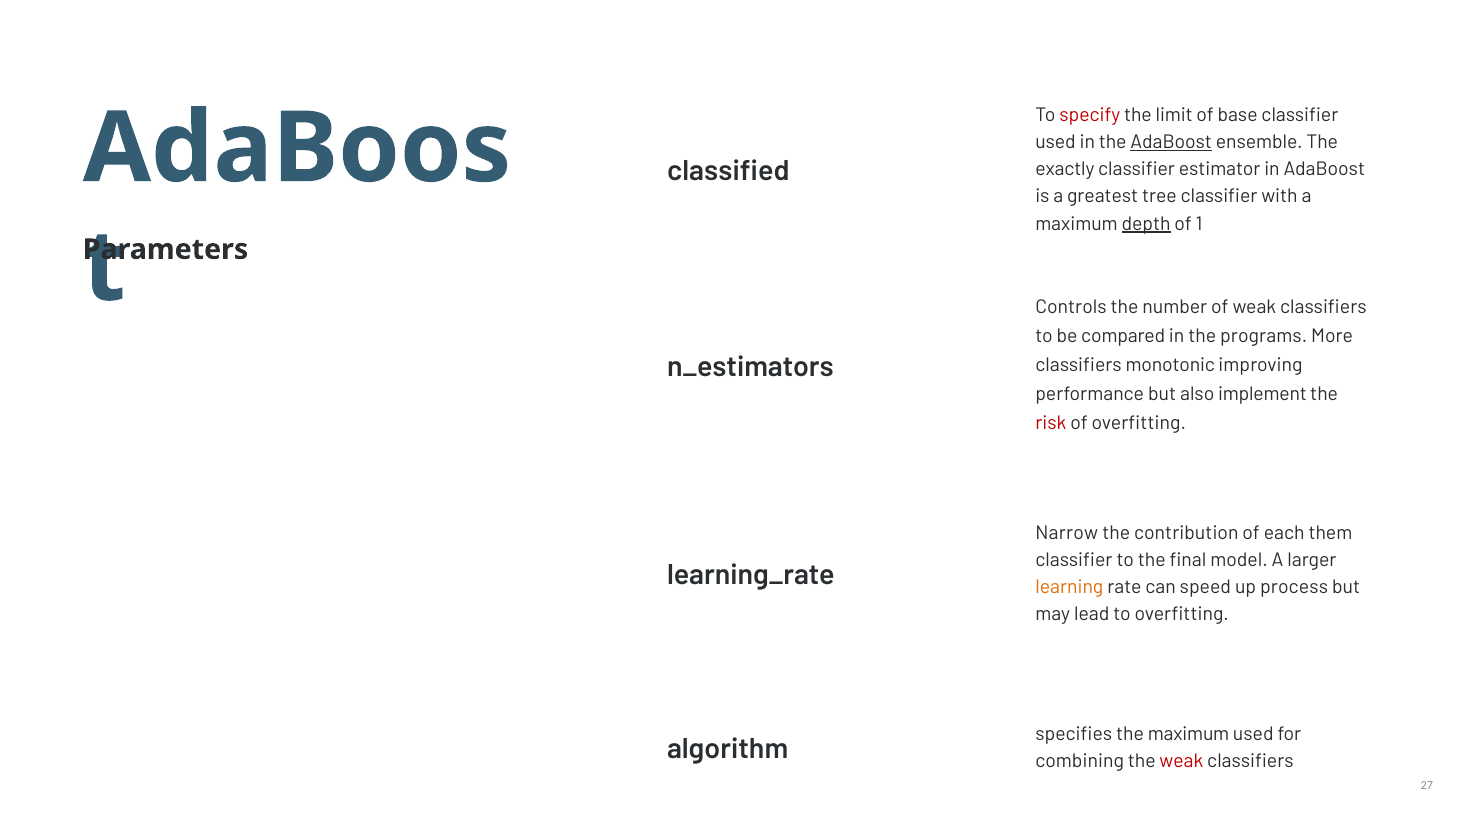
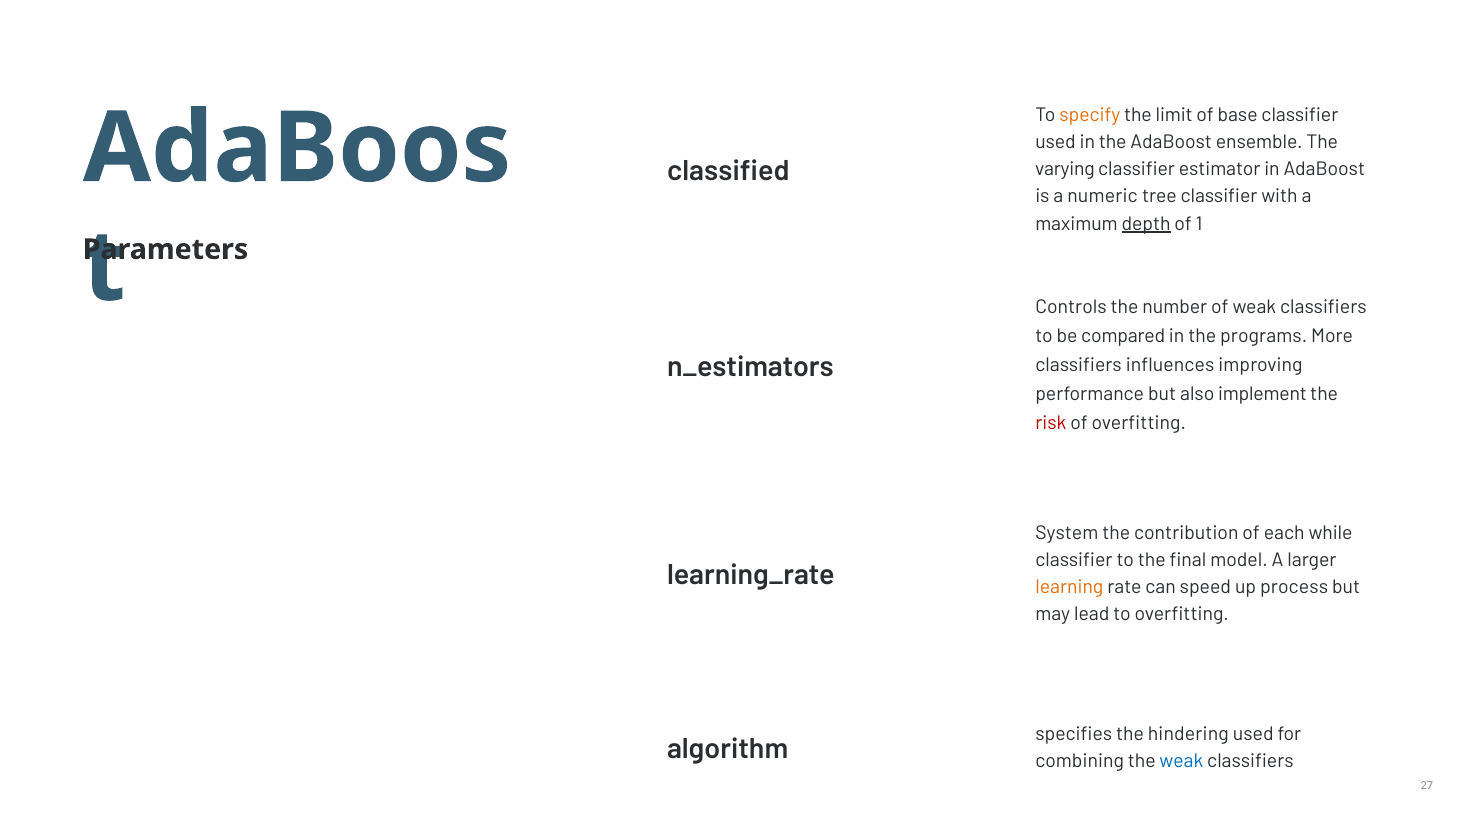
specify colour: red -> orange (1090, 115)
AdaBoost underline: present -> none (1171, 142)
exactly: exactly -> varying (1065, 169)
greatest: greatest -> numeric (1103, 196)
monotonic: monotonic -> influences (1170, 365)
Narrow: Narrow -> System (1067, 533)
them: them -> while (1330, 533)
the maximum: maximum -> hindering (1188, 733)
weak colour: red -> blue (1181, 761)
